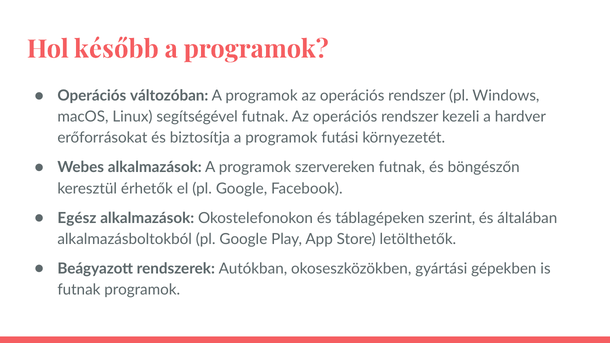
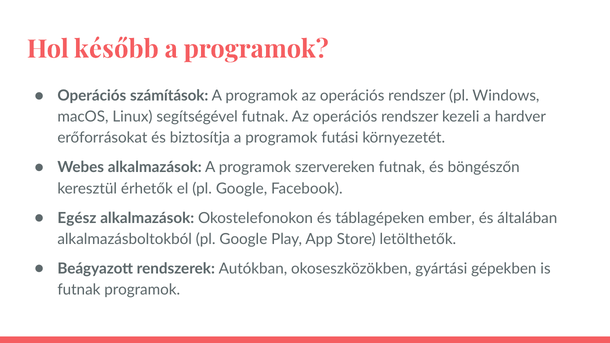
változóban: változóban -> számítások (169, 96)
szerint: szerint -> ember (452, 218)
